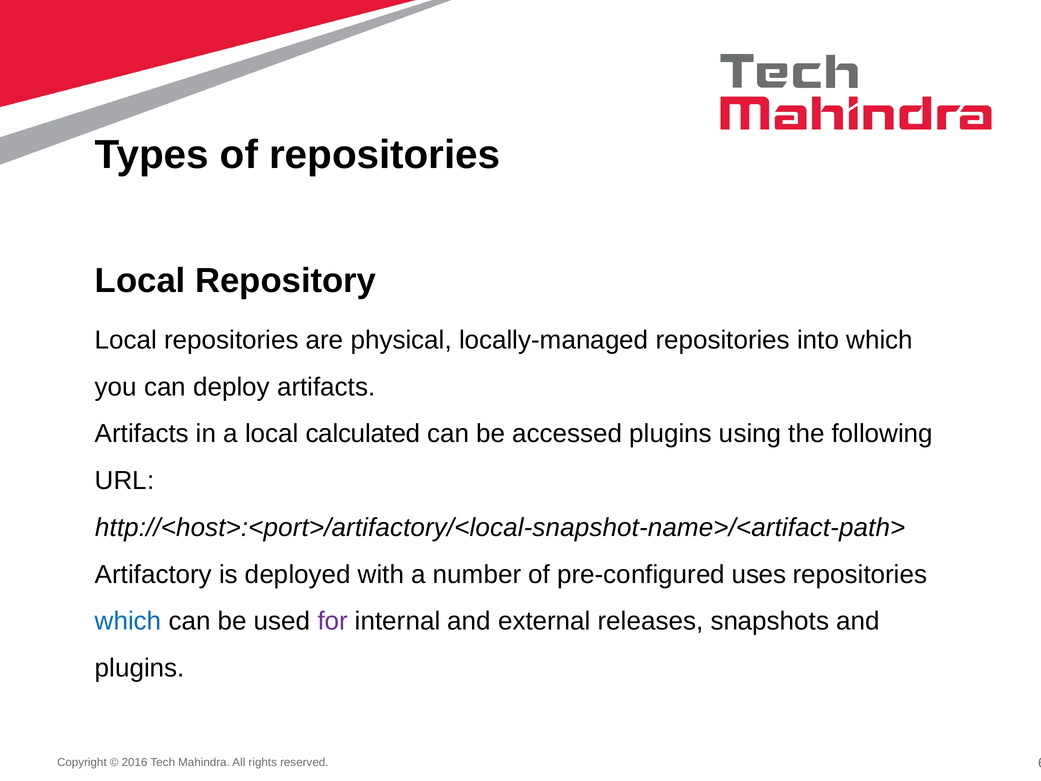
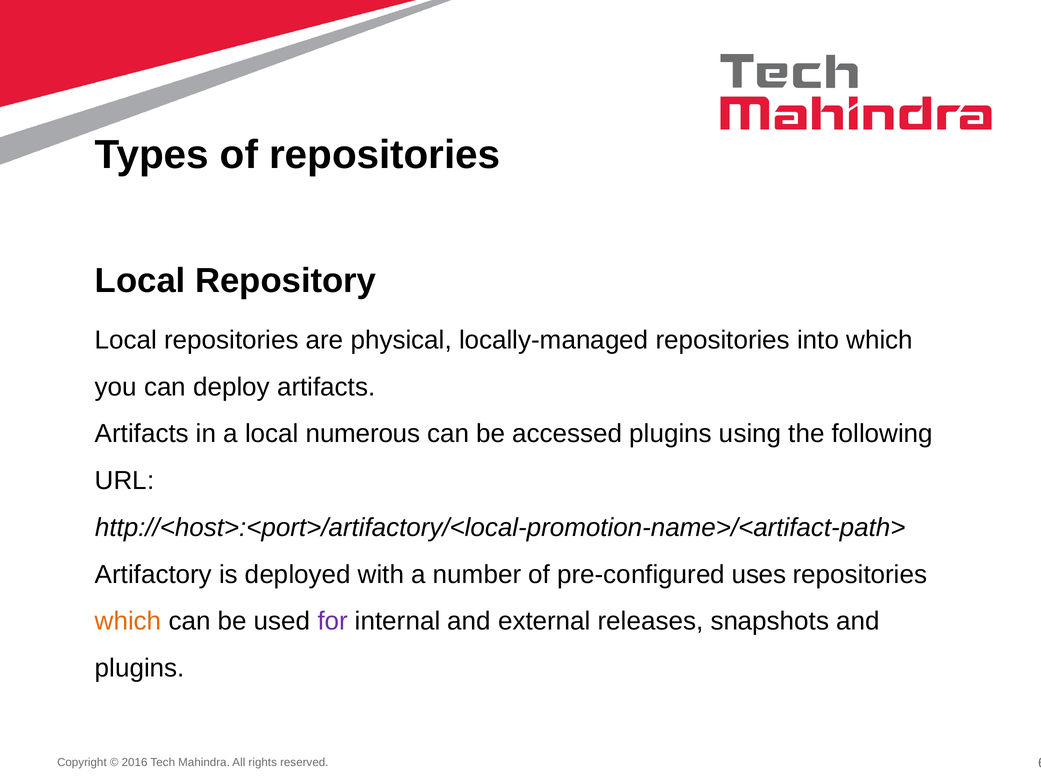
calculated: calculated -> numerous (363, 434)
http://<host>:<port>/artifactory/<local-snapshot-name>/<artifact-path>: http://<host>:<port>/artifactory/<local-snapshot-name>/<artifact-path> -> http://<host>:<port>/artifactory/<local-promotion-name>/<artifact-path> (500, 527)
which colour: blue -> orange (128, 621)
